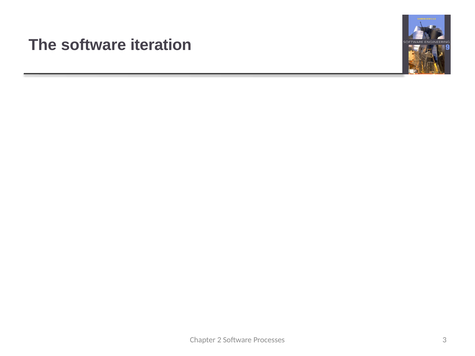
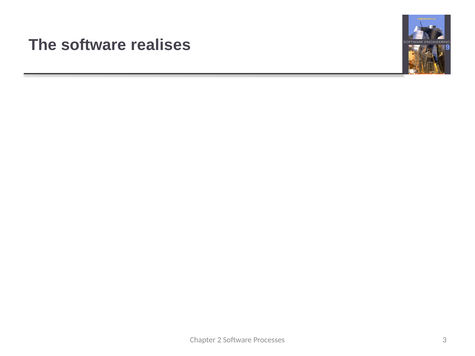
iteration: iteration -> realises (161, 45)
